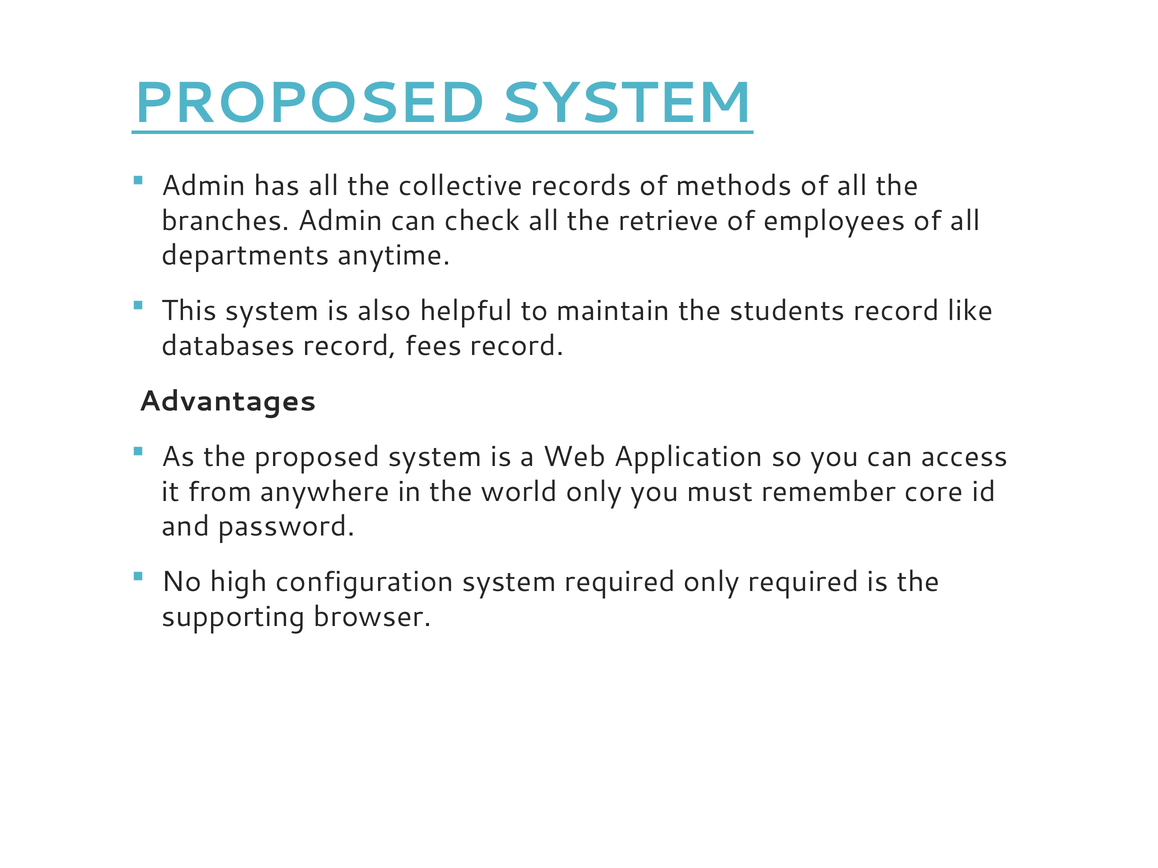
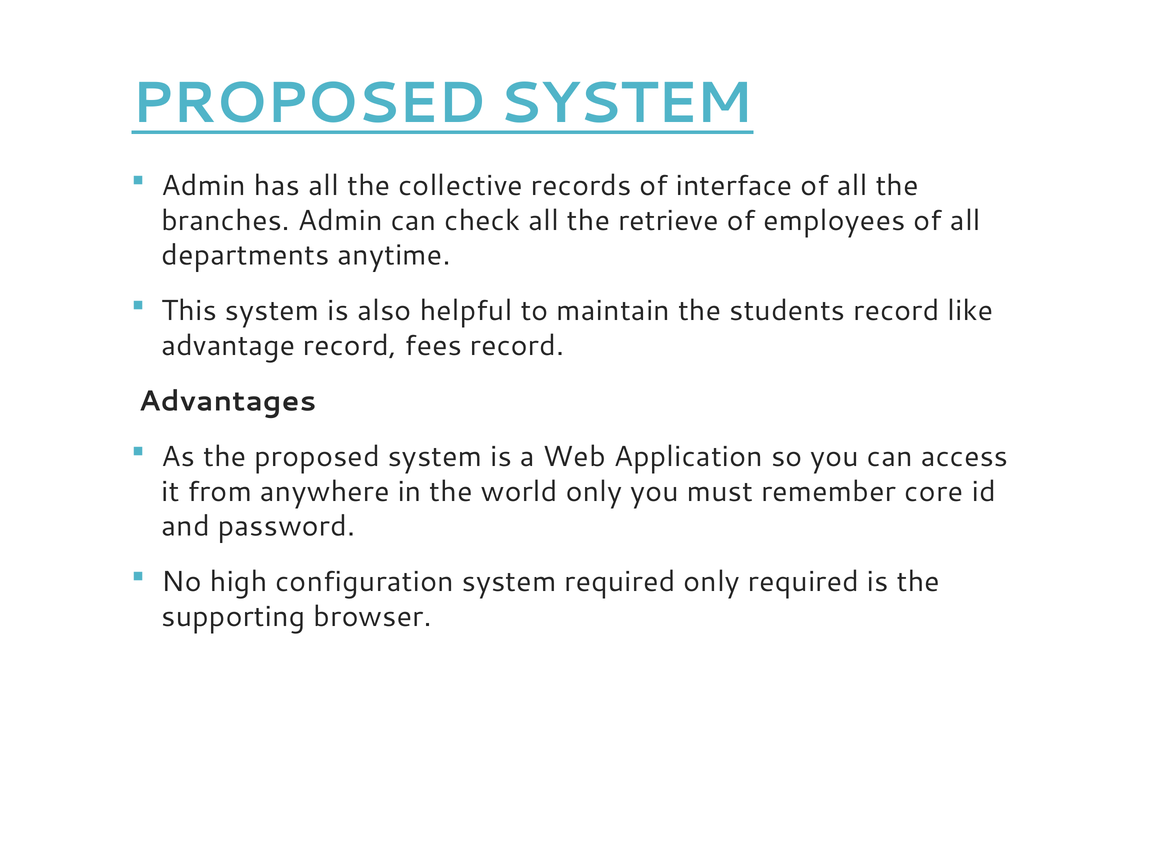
methods: methods -> interface (734, 186)
databases: databases -> advantage (228, 346)
